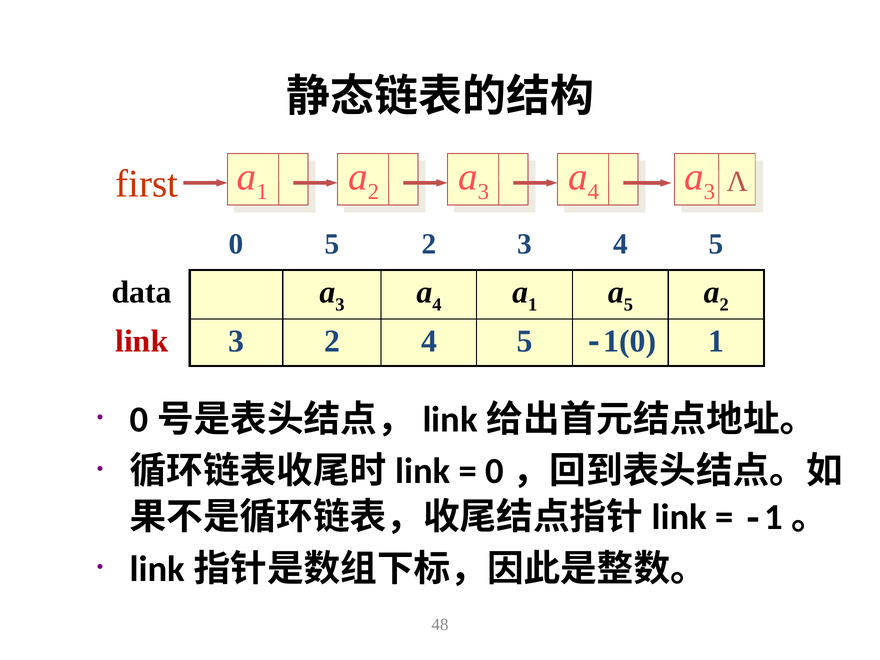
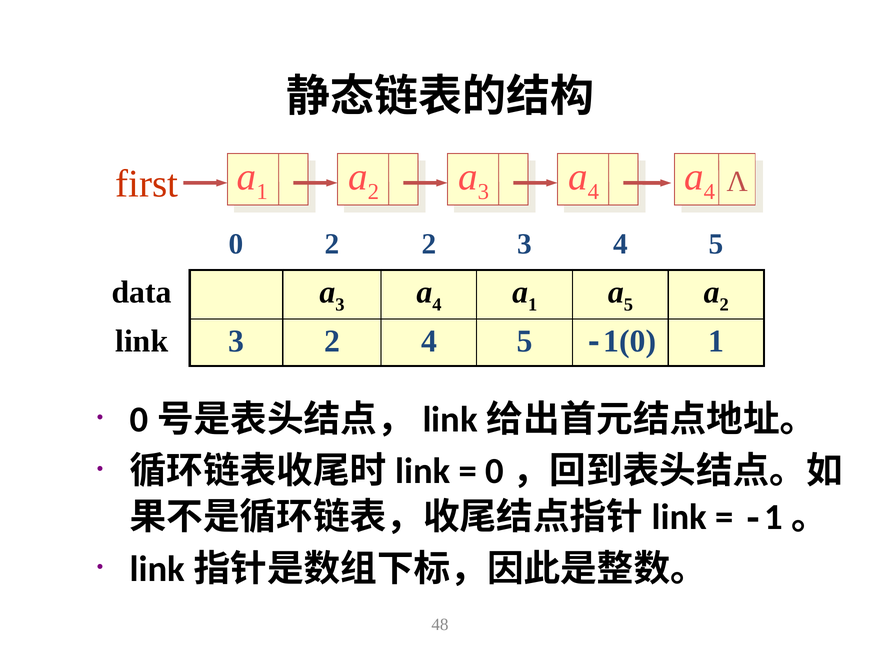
3: 3 -> 4 (709, 192)
0 5: 5 -> 2 (332, 244)
link colour: red -> black (142, 341)
